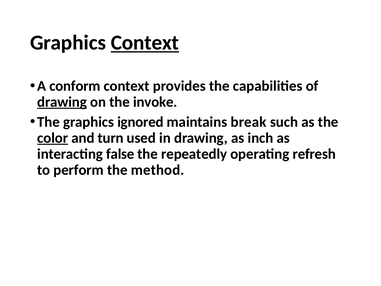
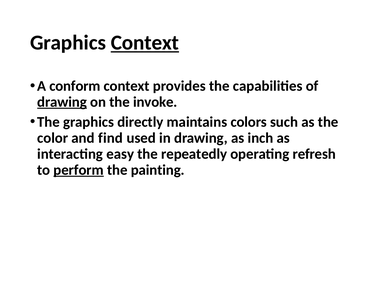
ignored: ignored -> directly (140, 122)
break: break -> colors (249, 122)
color underline: present -> none (53, 138)
turn: turn -> find (110, 138)
false: false -> easy (120, 154)
perform underline: none -> present (79, 170)
method: method -> painting (158, 170)
